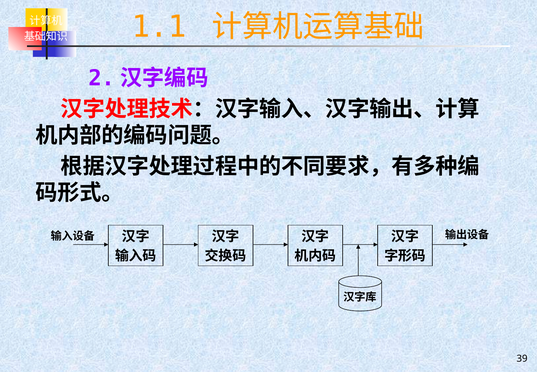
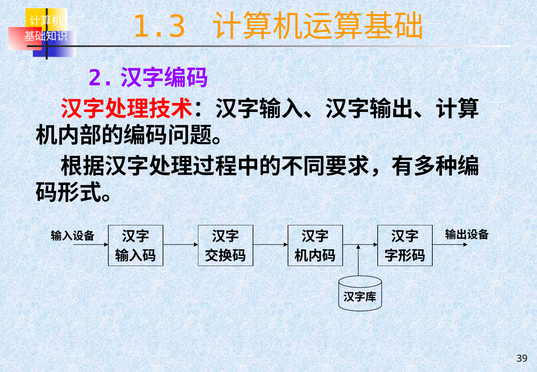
1.1: 1.1 -> 1.3 (159, 27)
